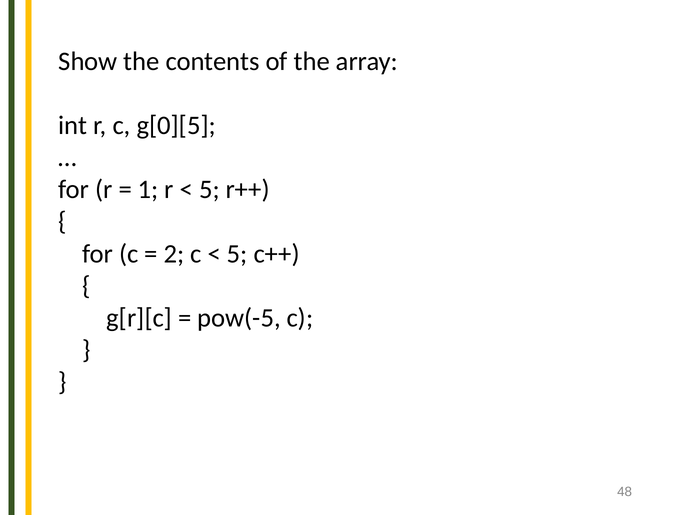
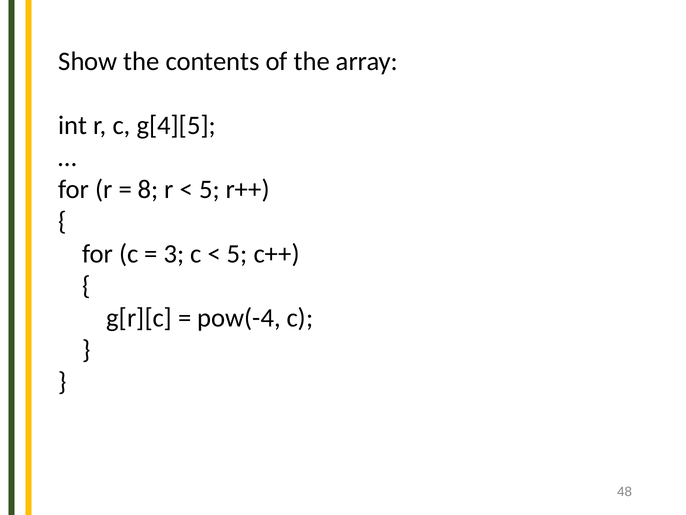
g[0][5: g[0][5 -> g[4][5 (176, 125)
1: 1 -> 8 (148, 189)
2: 2 -> 3 (174, 253)
pow(-5: pow(-5 -> pow(-4 (239, 318)
